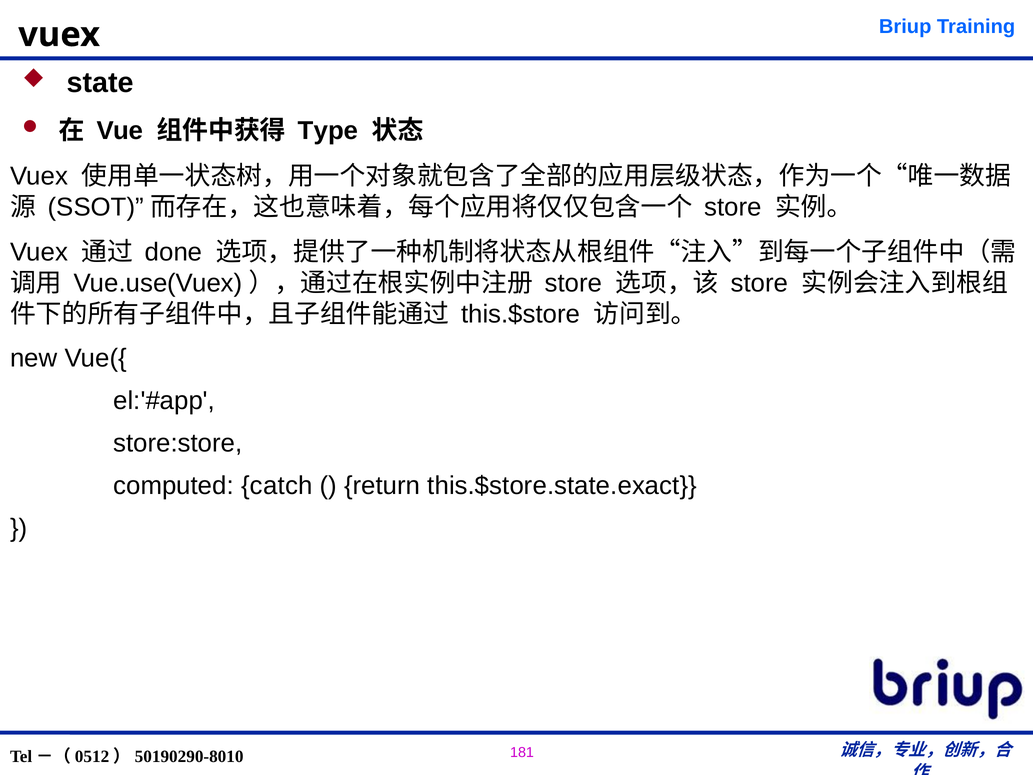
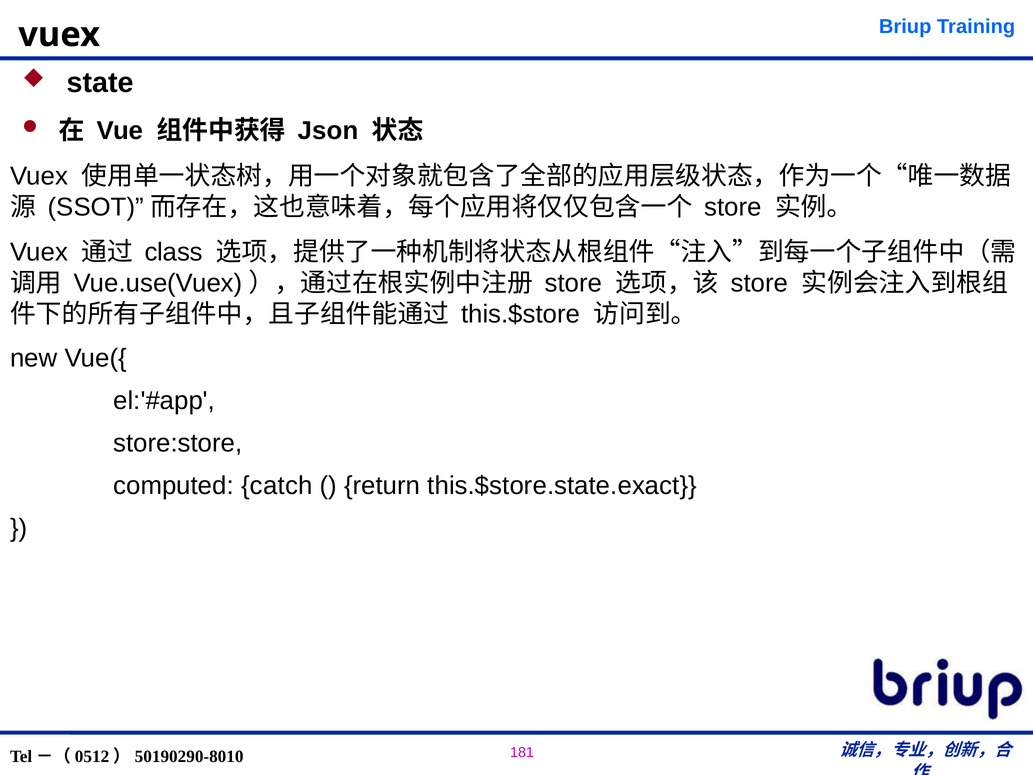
Type: Type -> Json (328, 131)
done: done -> class (174, 252)
